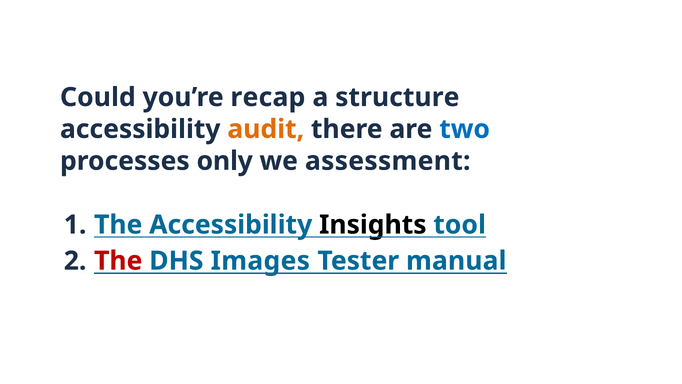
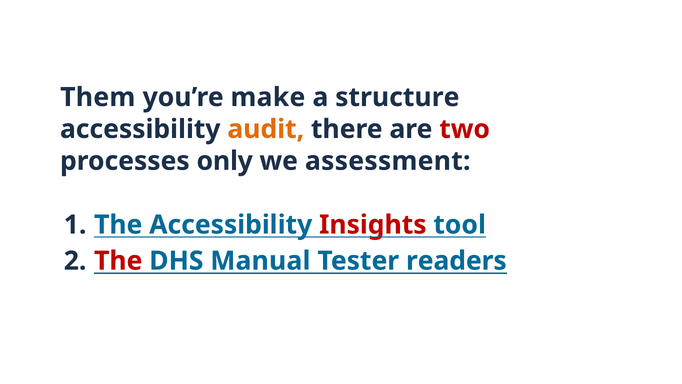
Could: Could -> Them (98, 97)
recap: recap -> make (268, 97)
two colour: blue -> red (465, 129)
Insights colour: black -> red (373, 225)
Images: Images -> Manual (260, 261)
manual: manual -> readers (456, 261)
